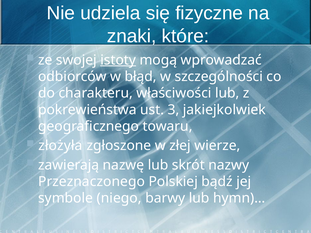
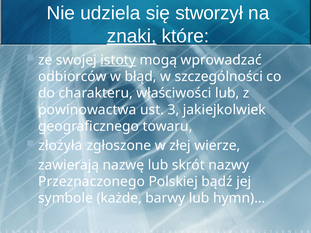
fizyczne: fizyczne -> stworzył (209, 13)
znaki underline: none -> present (132, 36)
pokrewieństwa: pokrewieństwa -> powinowactwa (87, 110)
niego: niego -> każde (119, 198)
